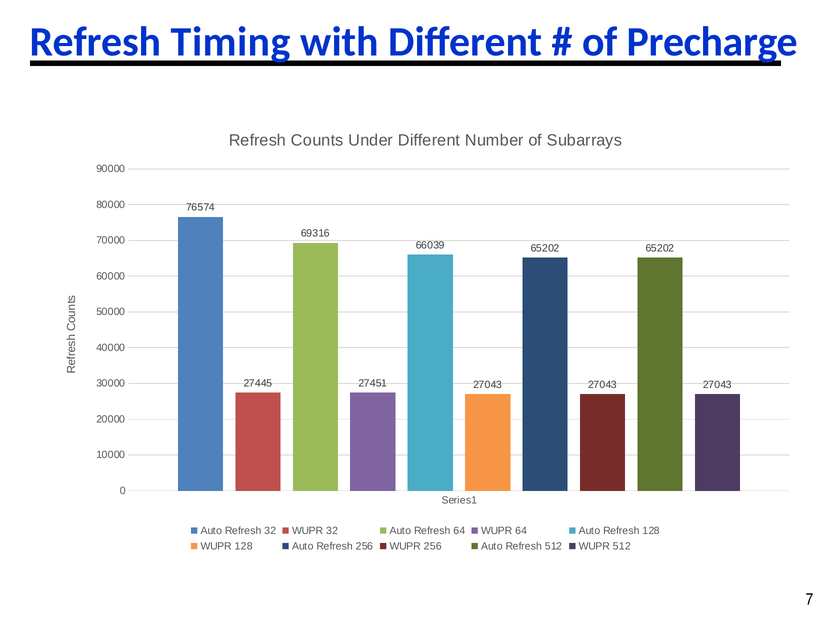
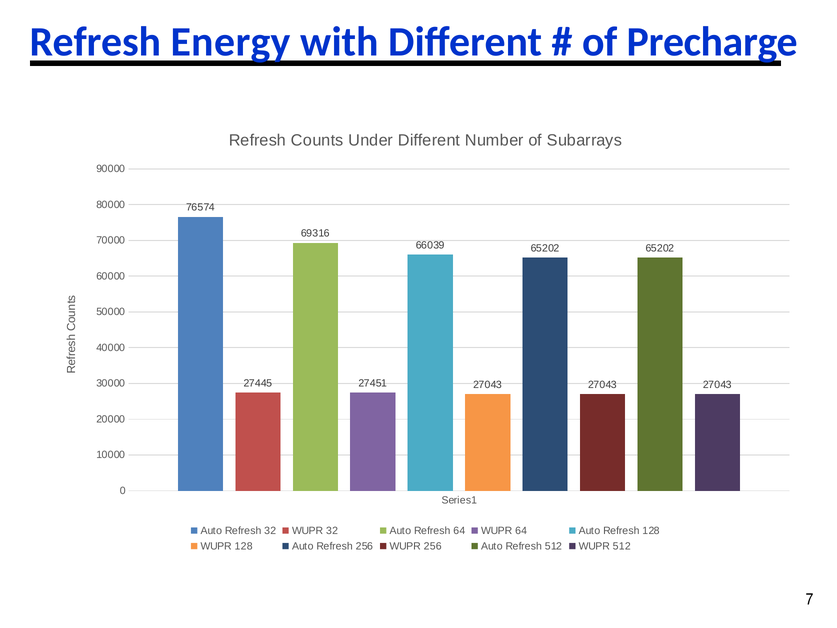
Timing: Timing -> Energy (231, 42)
